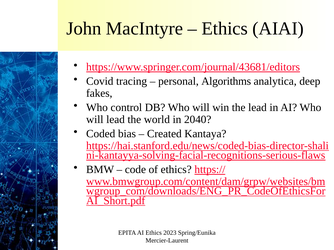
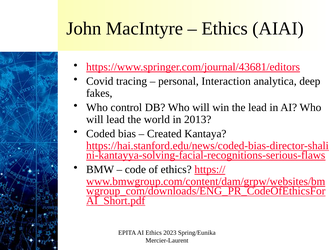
Algorithms: Algorithms -> Interaction (226, 81)
2040: 2040 -> 2013 (198, 120)
